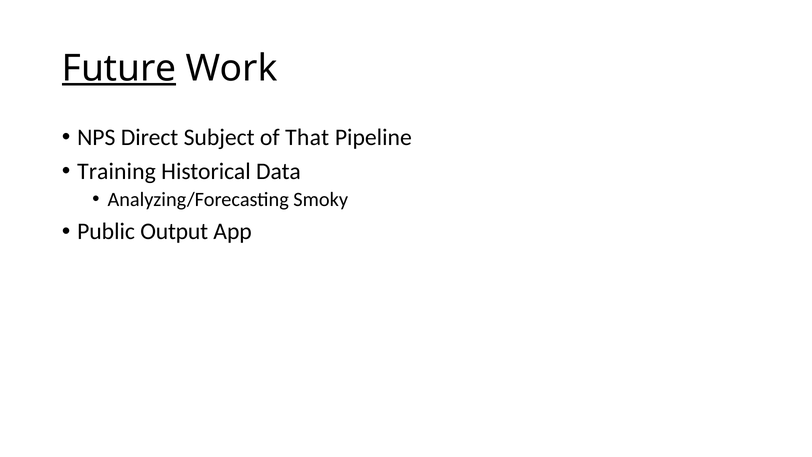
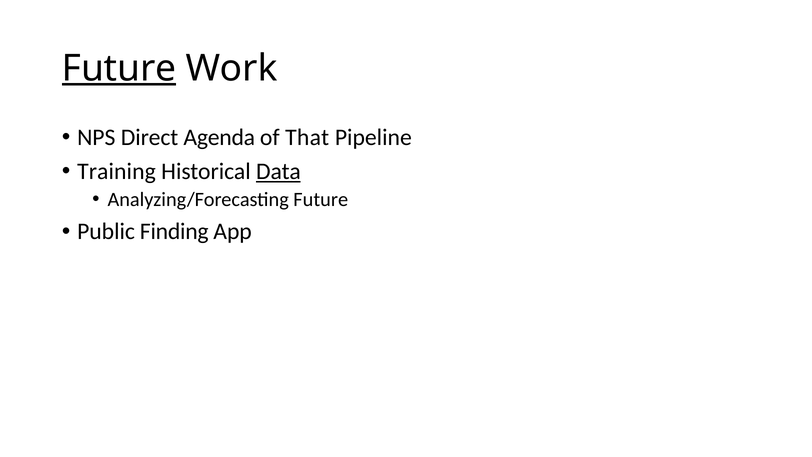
Subject: Subject -> Agenda (219, 137)
Data underline: none -> present (278, 171)
Analyzing/Forecasting Smoky: Smoky -> Future (321, 199)
Output: Output -> Finding (174, 232)
